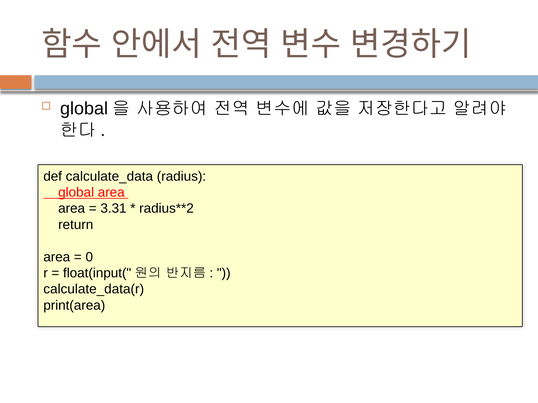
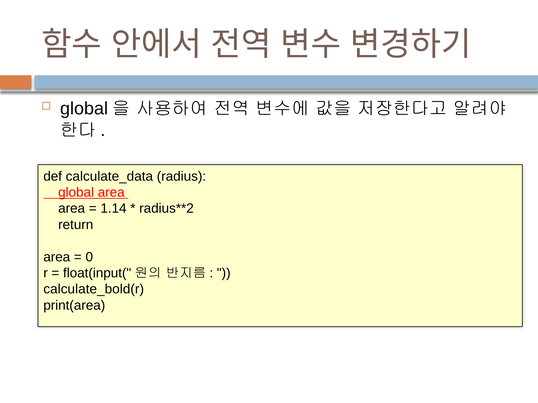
3.31: 3.31 -> 1.14 (113, 209)
calculate_data(r: calculate_data(r -> calculate_bold(r (94, 290)
